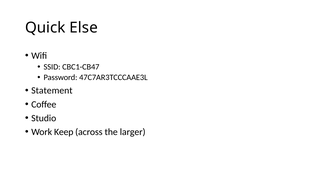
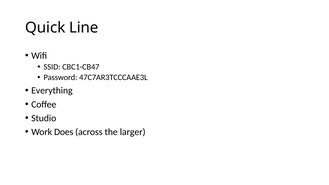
Else: Else -> Line (84, 28)
Statement: Statement -> Everything (52, 91)
Keep: Keep -> Does (64, 132)
